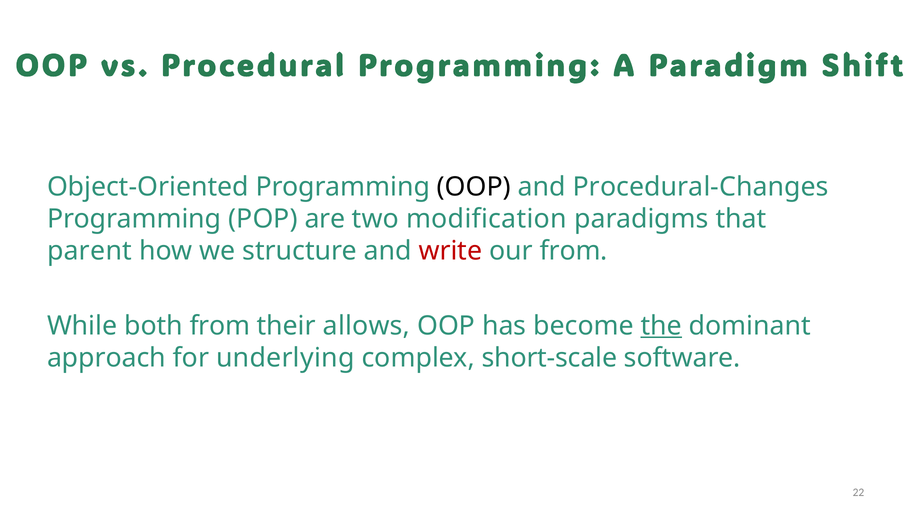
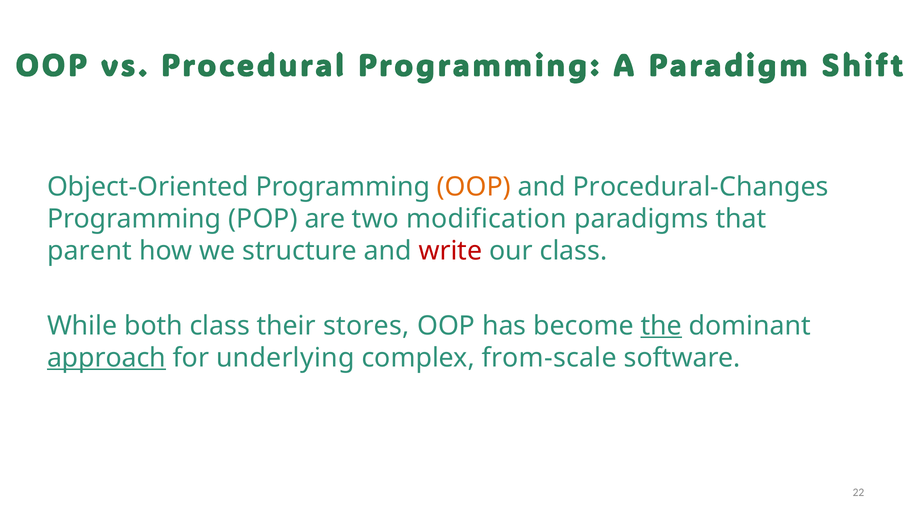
OOP colour: black -> orange (474, 187)
our from: from -> class (574, 251)
both from: from -> class (220, 326)
allows: allows -> stores (366, 326)
approach underline: none -> present (106, 358)
short-scale: short-scale -> from-scale (549, 358)
